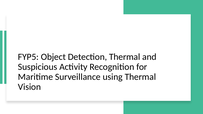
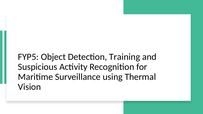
Detection Thermal: Thermal -> Training (125, 57)
